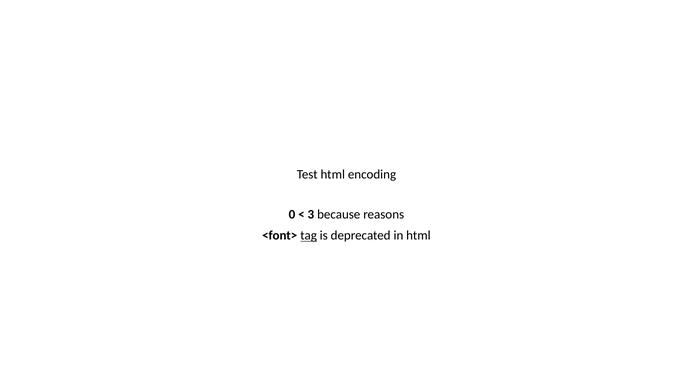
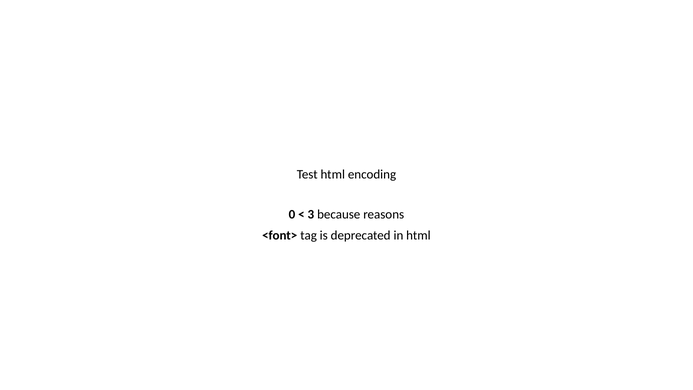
tag underline: present -> none (309, 236)
